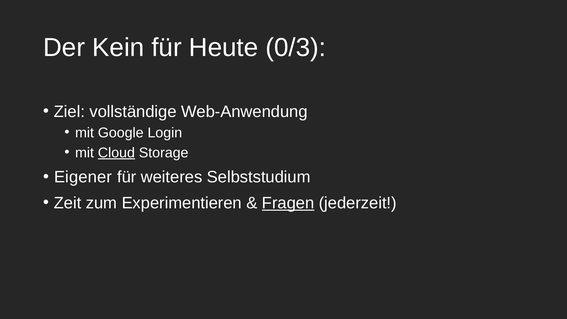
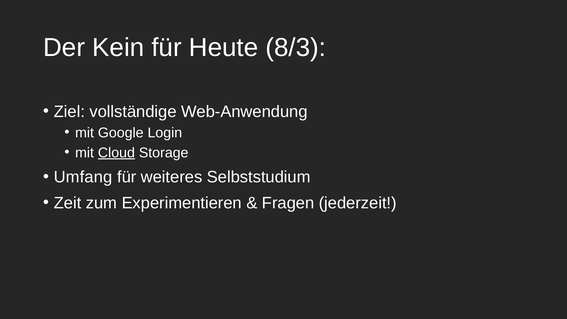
0/3: 0/3 -> 8/3 (296, 48)
Eigener: Eigener -> Umfang (83, 177)
Fragen underline: present -> none (288, 203)
